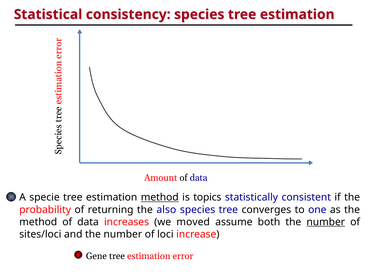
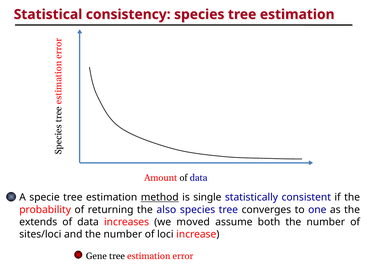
topics: topics -> single (207, 197)
method: method -> extends (38, 222)
number underline: present -> none (326, 222)
